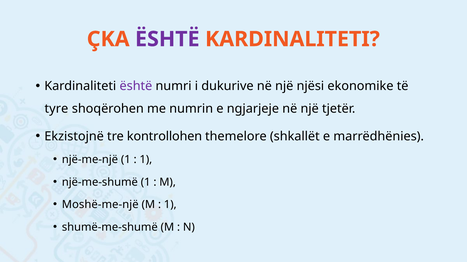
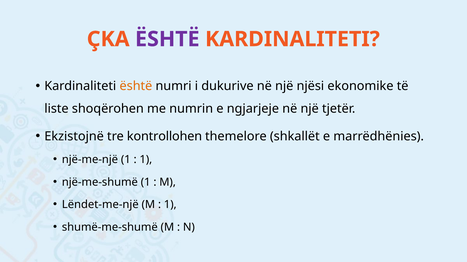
është colour: purple -> orange (136, 86)
tyre: tyre -> liste (56, 109)
Moshë-me-një: Moshë-me-një -> Lëndet-me-një (100, 205)
